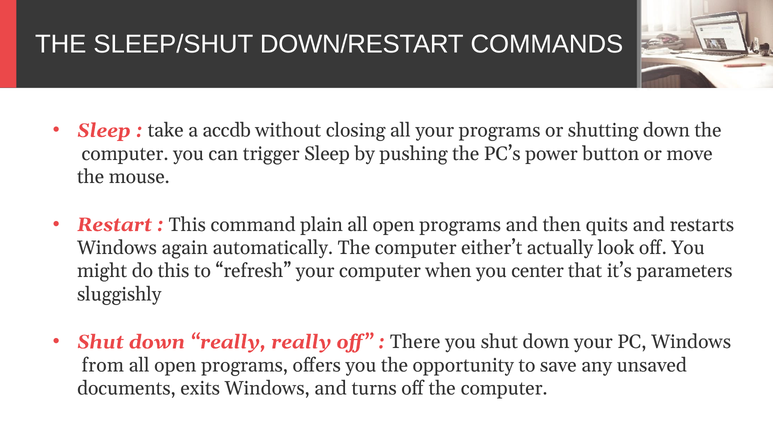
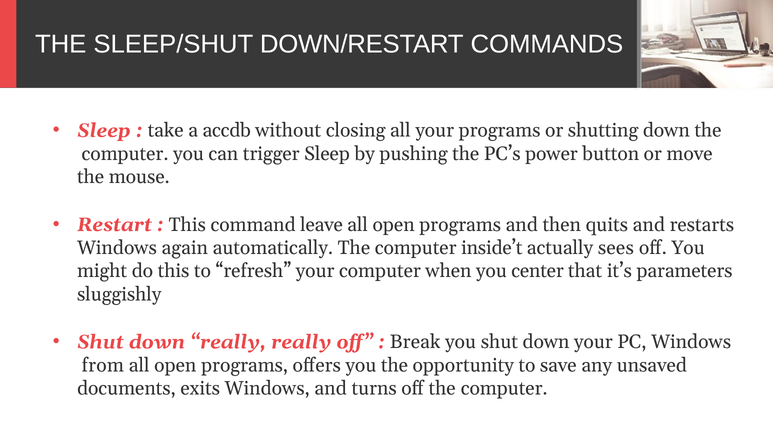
plain: plain -> leave (322, 225)
either’t: either’t -> inside’t (492, 248)
look: look -> sees (616, 248)
There: There -> Break (415, 342)
